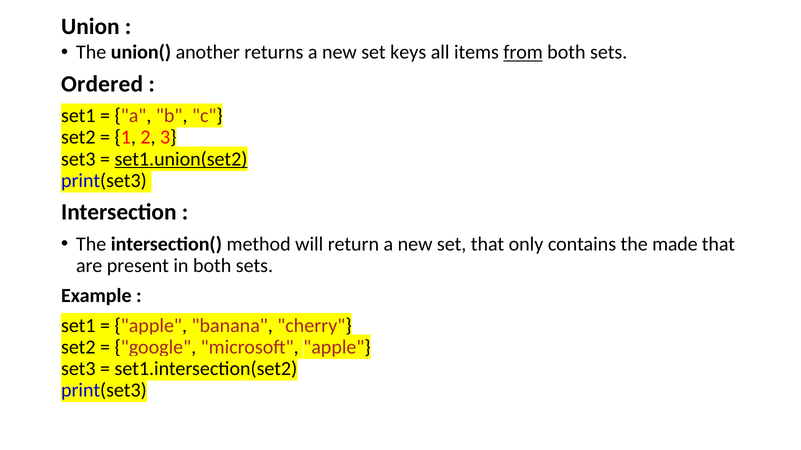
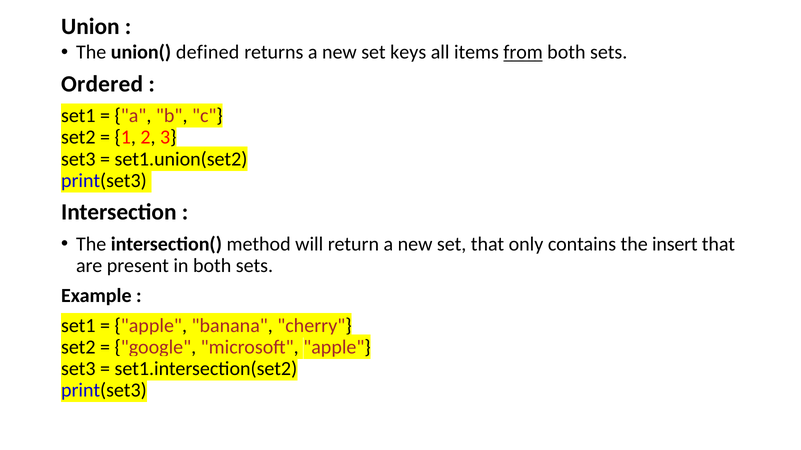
another: another -> defined (208, 52)
set1.union(set2 underline: present -> none (181, 159)
made: made -> insert (675, 244)
